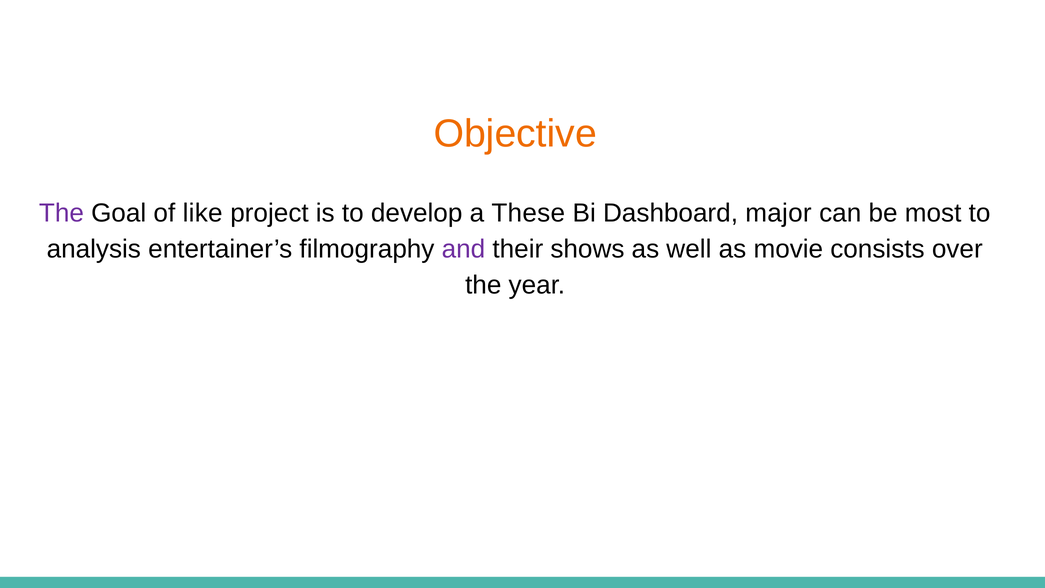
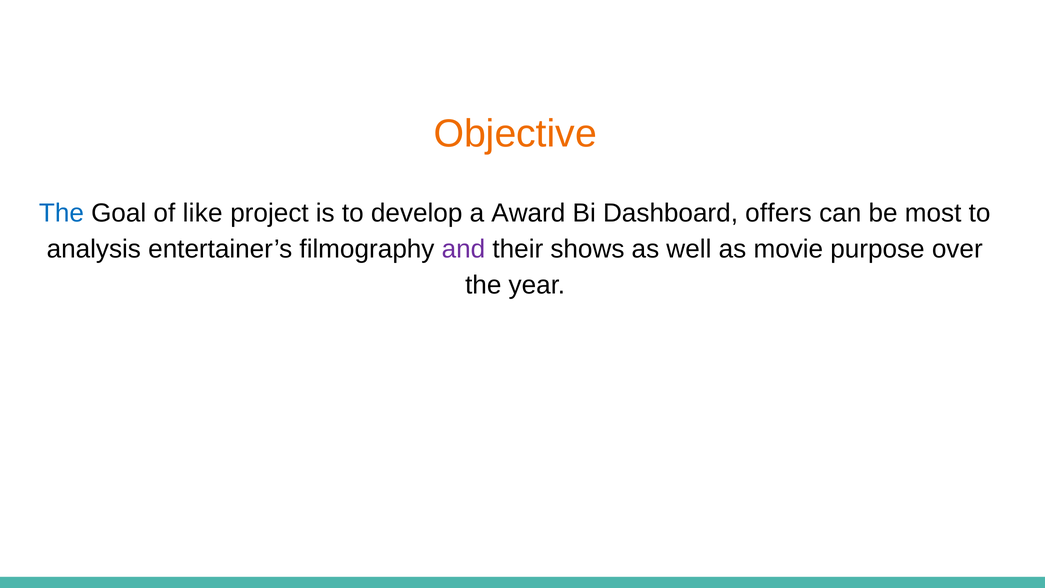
The colour: purple -> blue (61, 213)
These: These -> Award (528, 213)
major: major -> offers (778, 213)
consists: consists -> purpose (877, 249)
